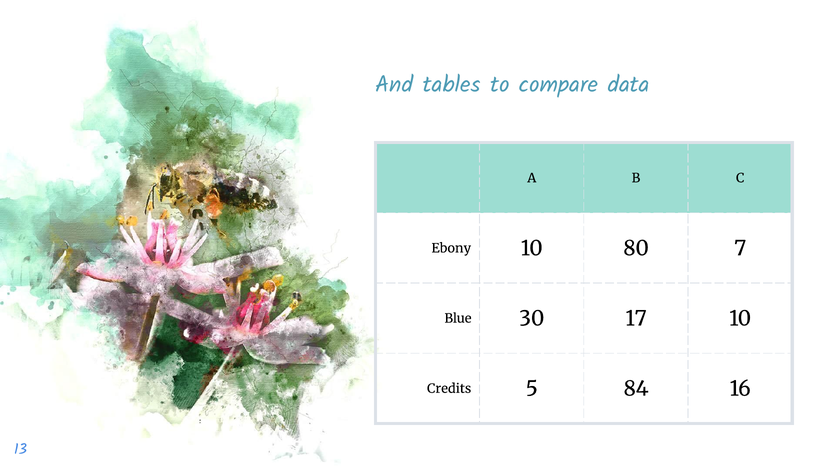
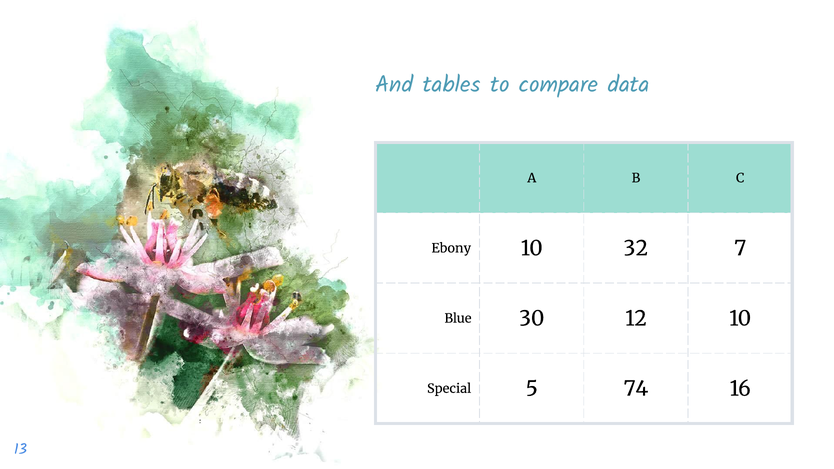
80: 80 -> 32 (636, 249)
17: 17 -> 12 (636, 319)
Credits: Credits -> Special (449, 389)
84: 84 -> 74 (636, 389)
